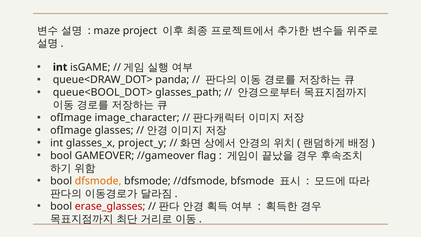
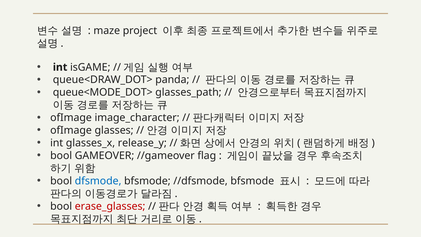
queue<BOOL_DOT>: queue<BOOL_DOT> -> queue<MODE_DOT> (103, 92)
project_y: project_y -> release_y (142, 143)
dfsmode colour: orange -> blue (98, 181)
